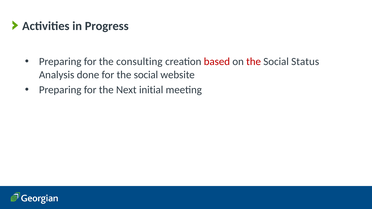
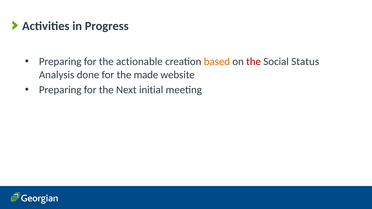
consulting: consulting -> actionable (139, 62)
based colour: red -> orange (217, 62)
for the social: social -> made (146, 75)
